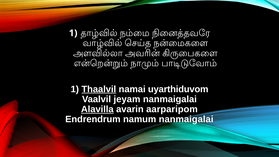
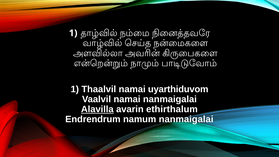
Thaalvil underline: present -> none (99, 89)
Vaalvil jeyam: jeyam -> namai (127, 99)
aarparipom: aarparipom -> ethirthalum (172, 109)
